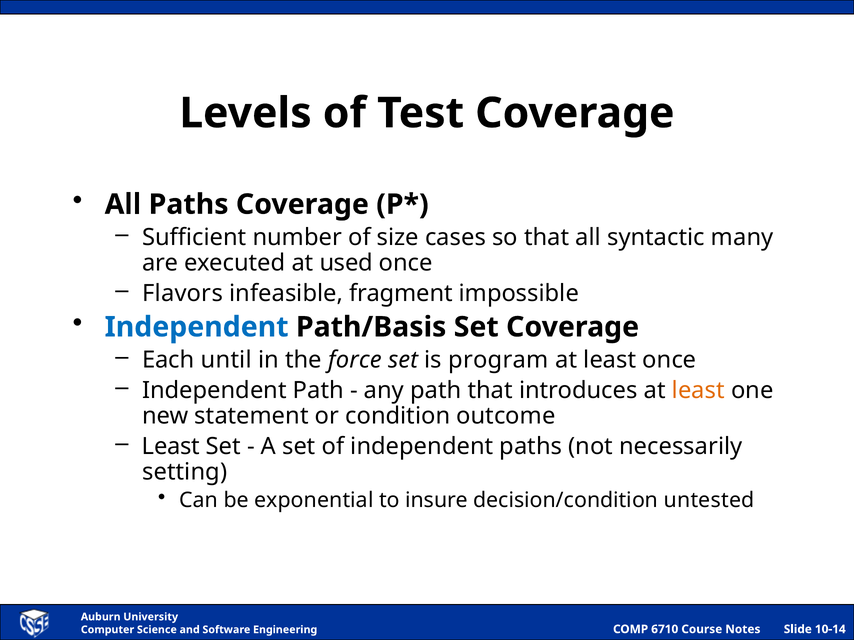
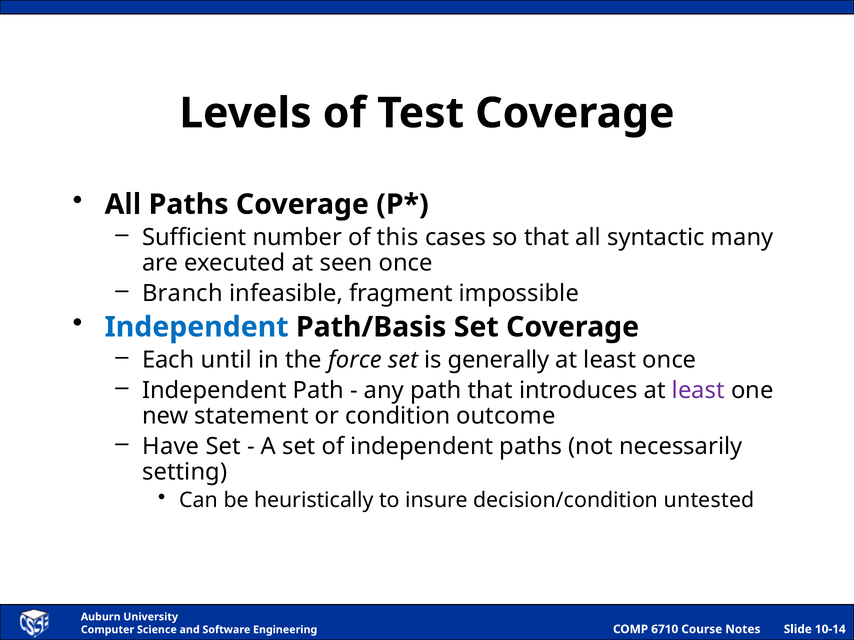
size: size -> this (398, 237)
used: used -> seen (346, 263)
Flavors: Flavors -> Branch (182, 293)
program: program -> generally (499, 360)
least colour: orange -> purple (698, 391)
Least: Least -> Have (171, 447)
exponential: exponential -> heuristically (314, 501)
